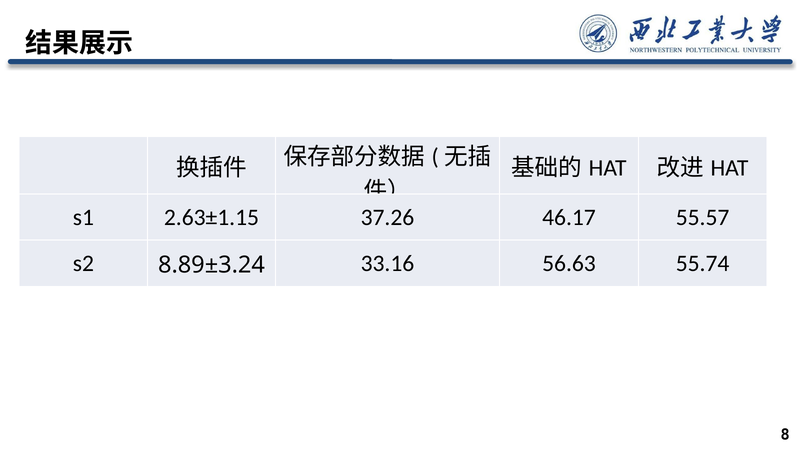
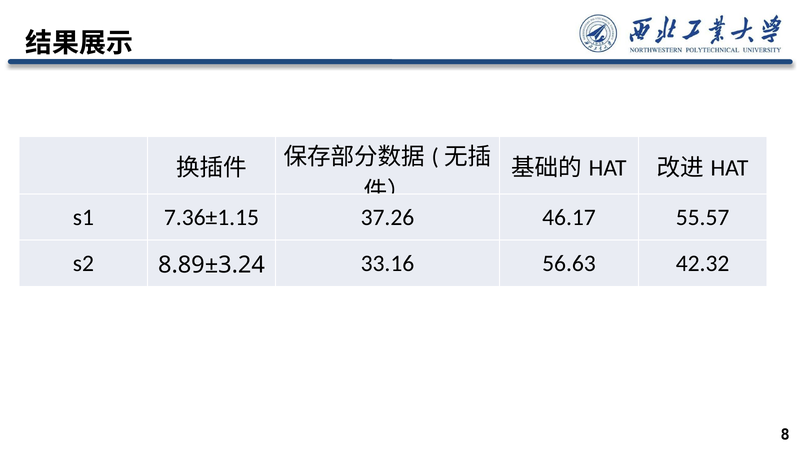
2.63±1.15: 2.63±1.15 -> 7.36±1.15 (211, 217)
55.74: 55.74 -> 42.32 (703, 263)
